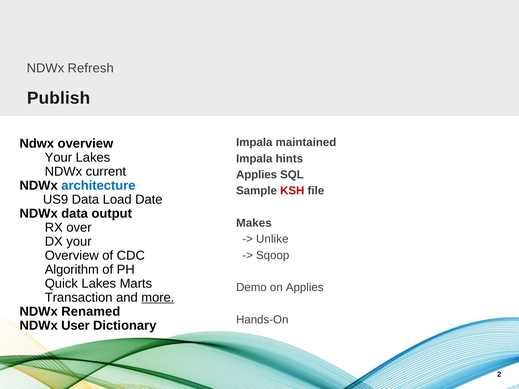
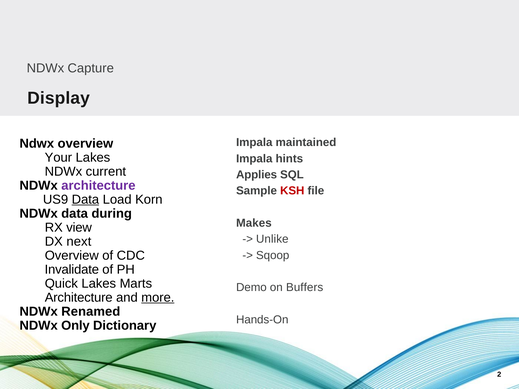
Refresh: Refresh -> Capture (91, 68)
Publish: Publish -> Display (59, 98)
architecture colour: blue -> purple (98, 186)
Data underline: none -> present (85, 200)
Date: Date -> Korn (149, 200)
output: output -> during (112, 214)
over: over -> view (79, 228)
DX your: your -> next (79, 242)
Algorithm: Algorithm -> Invalidate (72, 270)
on Applies: Applies -> Buffers (305, 288)
Transaction: Transaction -> Architecture (79, 298)
User: User -> Only (75, 326)
